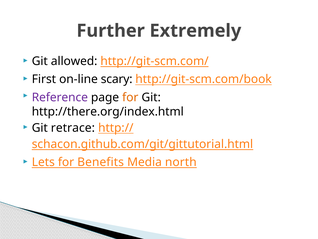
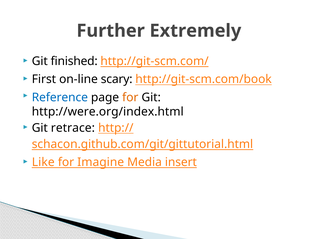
allowed: allowed -> finished (74, 61)
Reference colour: purple -> blue (60, 97)
http://there.org/index.html: http://there.org/index.html -> http://were.org/index.html (108, 111)
Lets: Lets -> Like (43, 162)
Benefits: Benefits -> Imagine (101, 162)
north: north -> insert (181, 162)
